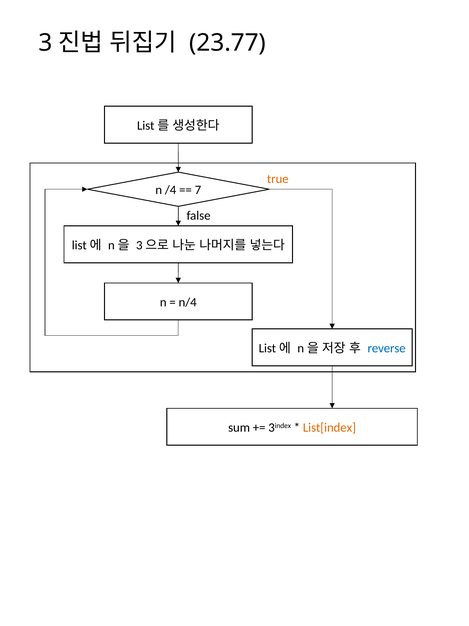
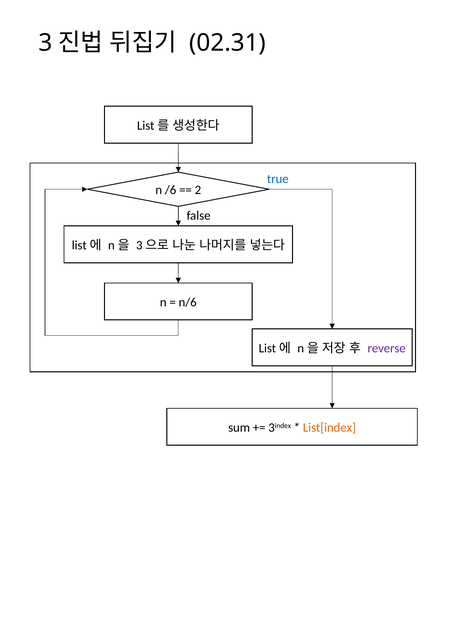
23.77: 23.77 -> 02.31 (228, 43)
true colour: orange -> blue (278, 179)
/4: /4 -> /6 (171, 190)
7: 7 -> 2 (198, 190)
n/4: n/4 -> n/6 (188, 302)
reverse colour: blue -> purple (387, 348)
